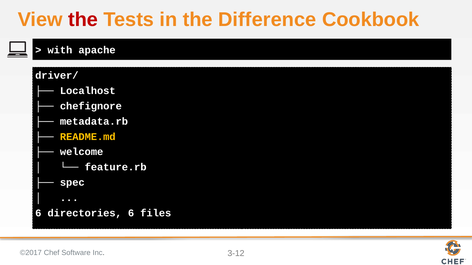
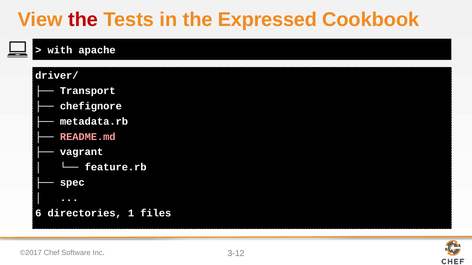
Difference: Difference -> Expressed (267, 19)
Localhost: Localhost -> Transport (88, 91)
README.md colour: yellow -> pink (88, 137)
welcome: welcome -> vagrant (82, 152)
directories 6: 6 -> 1 (131, 214)
